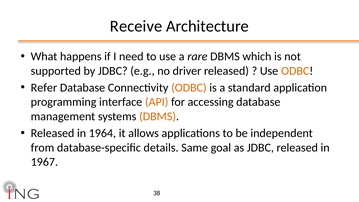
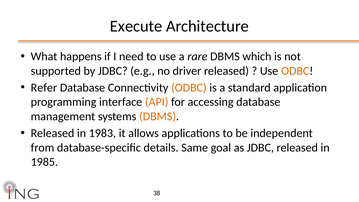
Receive: Receive -> Execute (136, 26)
1964: 1964 -> 1983 (102, 133)
1967: 1967 -> 1985 (44, 162)
